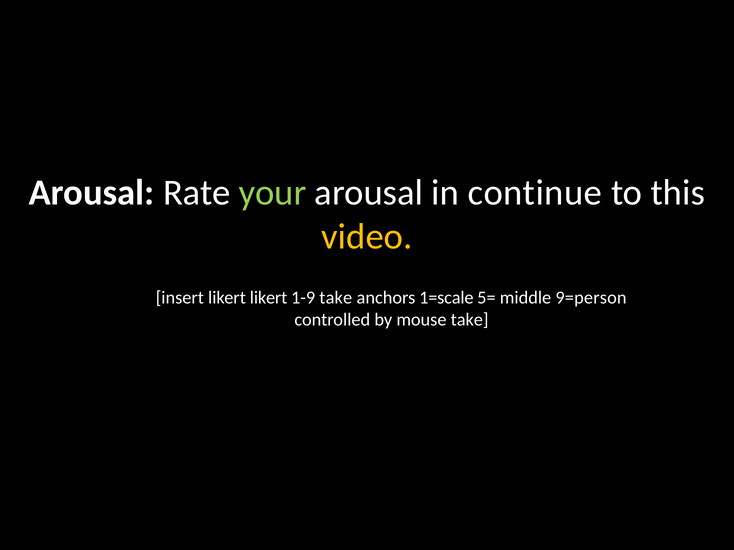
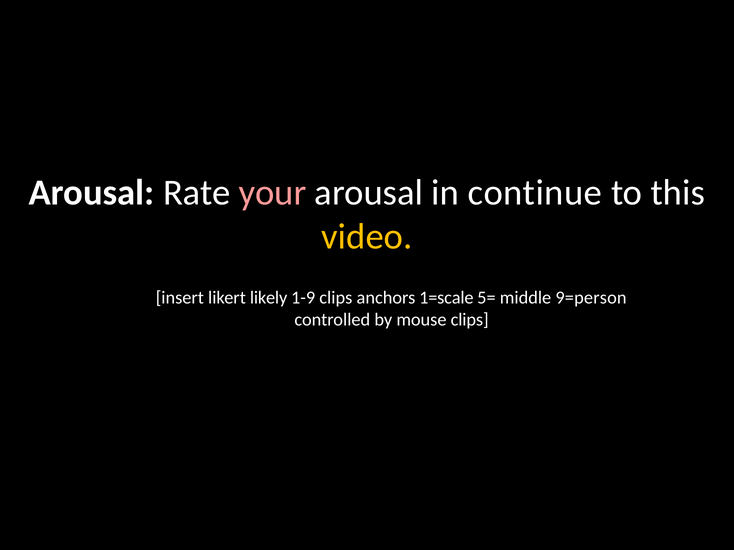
your colour: light green -> pink (272, 193)
likert likert: likert -> likely (269, 298)
1-9 take: take -> clips (336, 298)
mouse take: take -> clips (470, 320)
